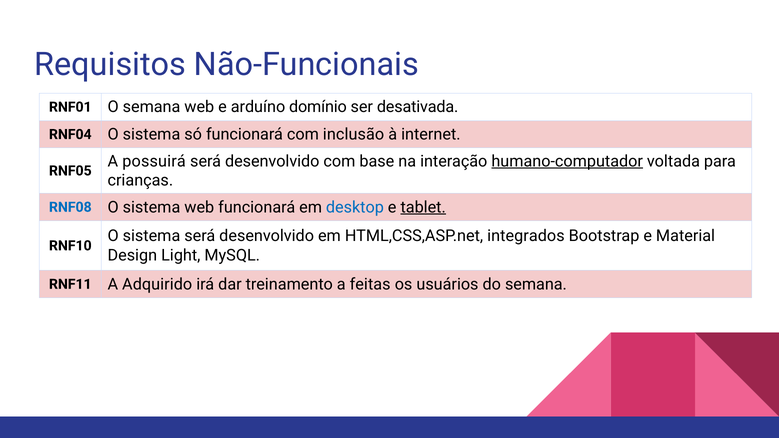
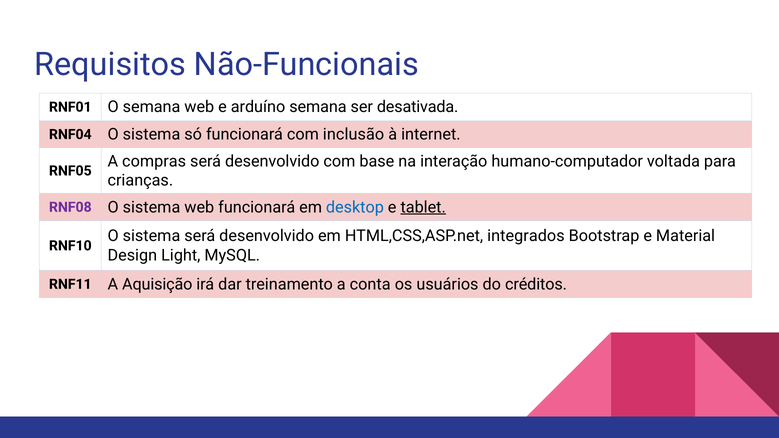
arduíno domínio: domínio -> semana (318, 107)
possuirá: possuirá -> compras (154, 161)
humano-computador underline: present -> none (567, 161)
RNF08 colour: blue -> purple (70, 207)
Adquirido: Adquirido -> Aquisição (157, 284)
feitas: feitas -> conta (370, 284)
do semana: semana -> créditos (536, 284)
